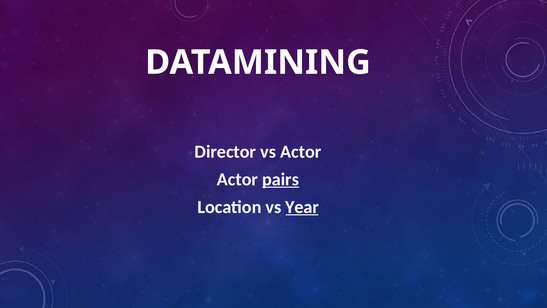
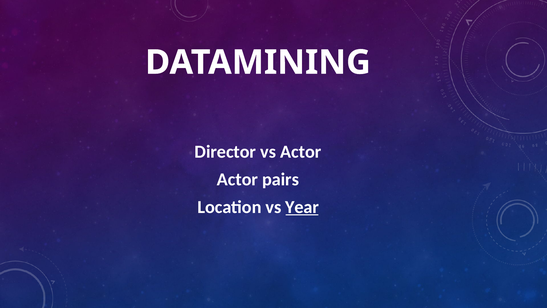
pairs underline: present -> none (281, 179)
